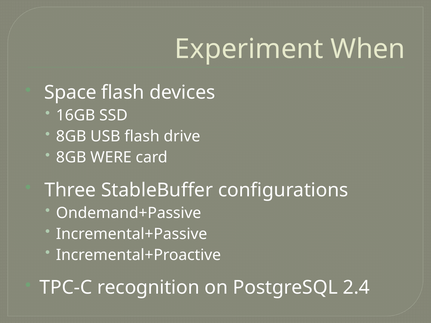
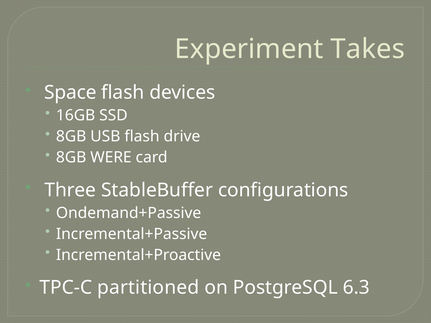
When: When -> Takes (368, 49)
recognition: recognition -> partitioned (148, 288)
2.4: 2.4 -> 6.3 (356, 288)
